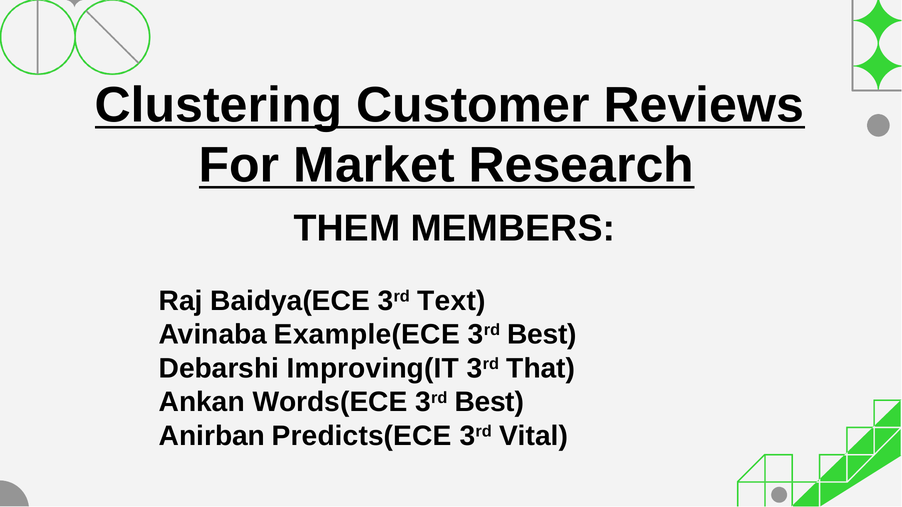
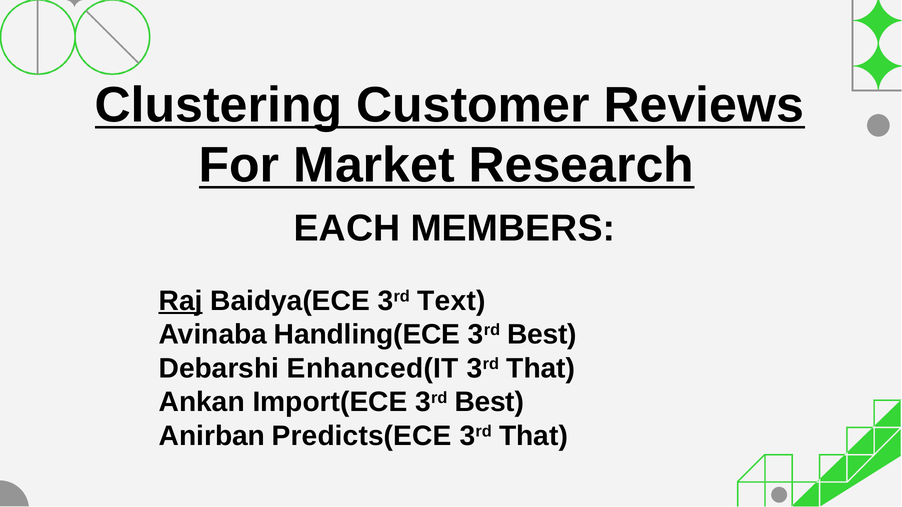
THEM: THEM -> EACH (347, 229)
Raj underline: none -> present (181, 301)
Example(ECE: Example(ECE -> Handling(ECE (367, 335)
Improving(IT: Improving(IT -> Enhanced(IT (373, 369)
Words(ECE: Words(ECE -> Import(ECE (330, 403)
Vital: Vital -> That (534, 436)
